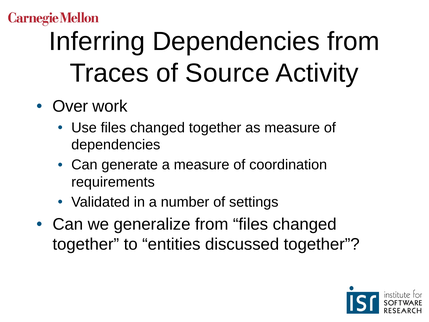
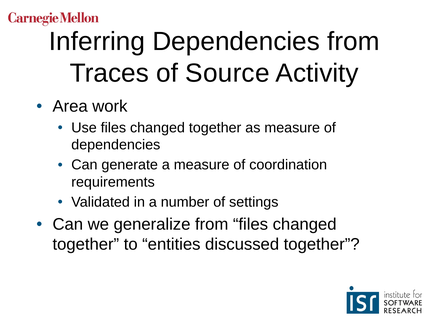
Over: Over -> Area (70, 106)
